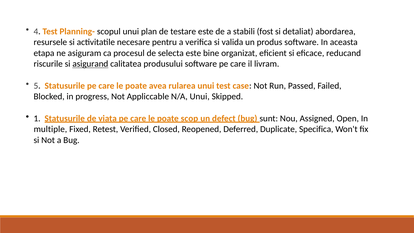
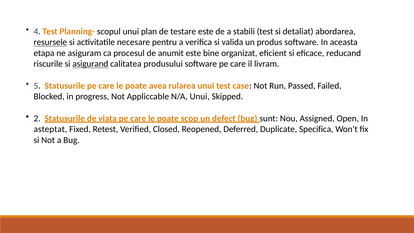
stabili fost: fost -> test (265, 31)
resursele underline: none -> present (50, 42)
selecta: selecta -> anumit (171, 53)
1: 1 -> 2 (37, 118)
multiple: multiple -> asteptat (50, 129)
